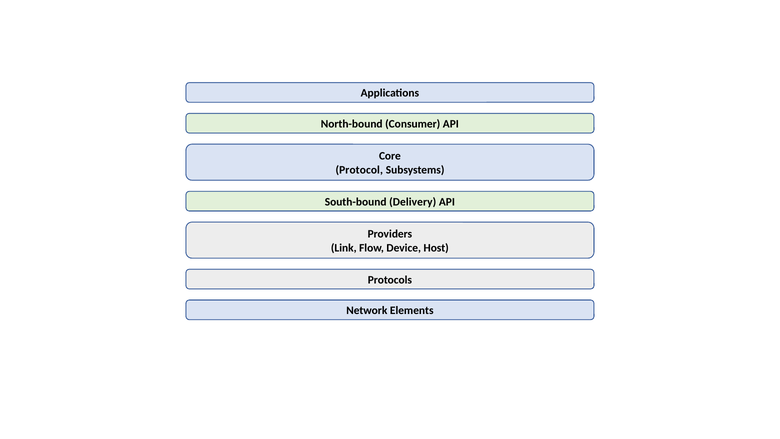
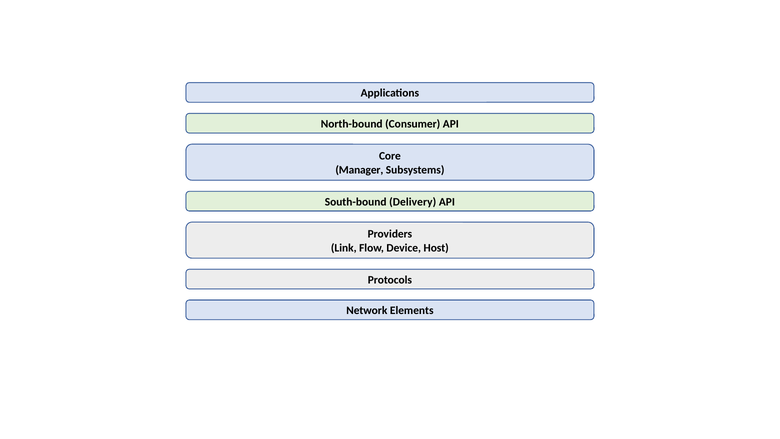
Protocol: Protocol -> Manager (359, 170)
